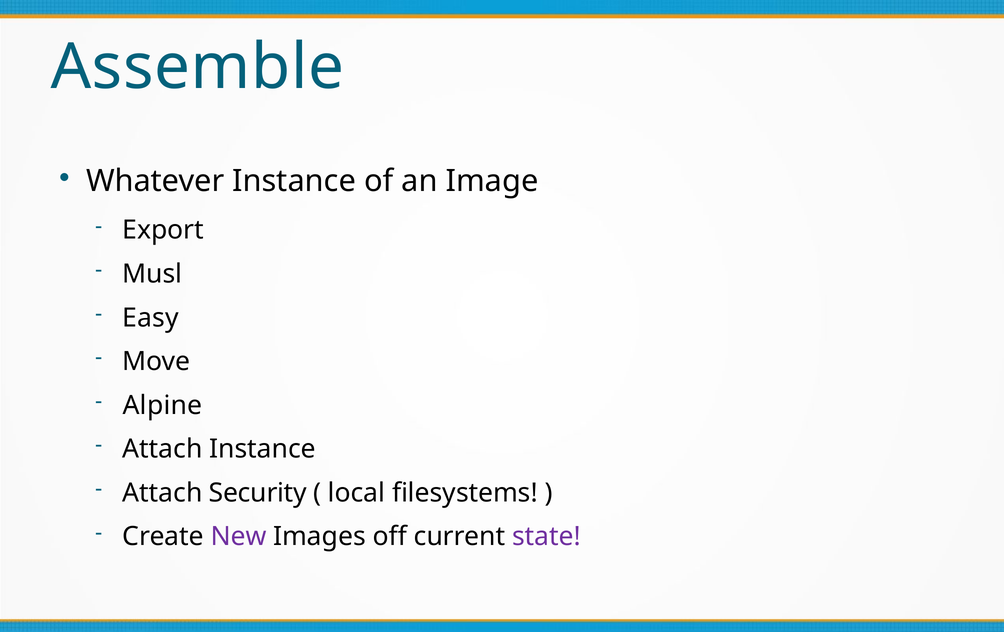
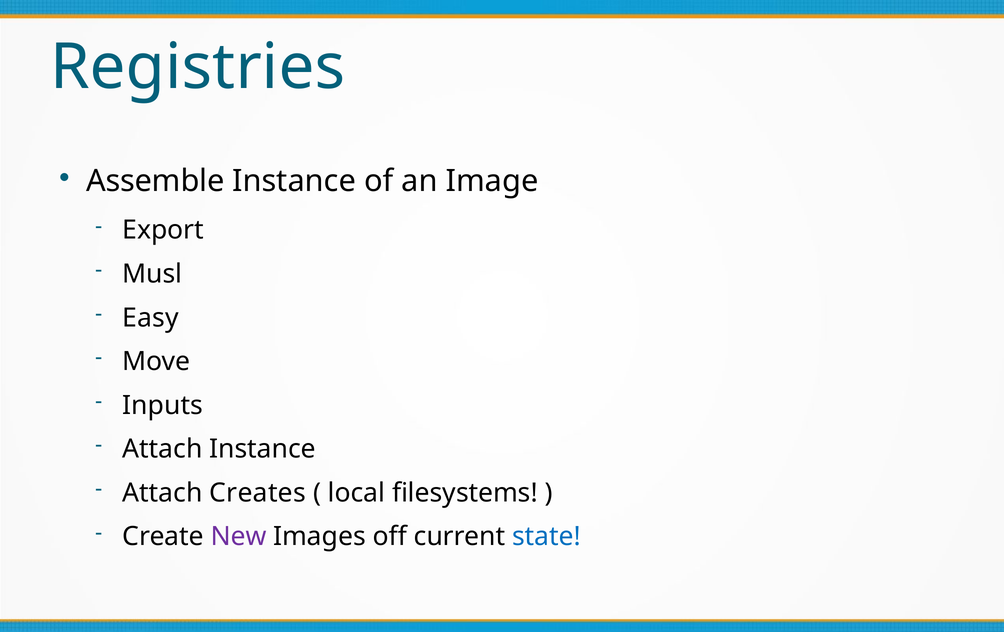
Assemble: Assemble -> Registries (198, 67)
Whatever: Whatever -> Assemble (155, 181)
Alpine: Alpine -> Inputs (163, 406)
Security: Security -> Creates (258, 493)
state colour: purple -> blue (547, 537)
